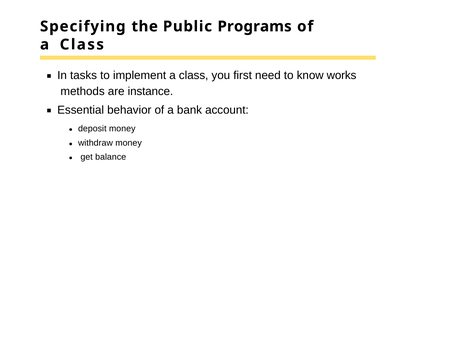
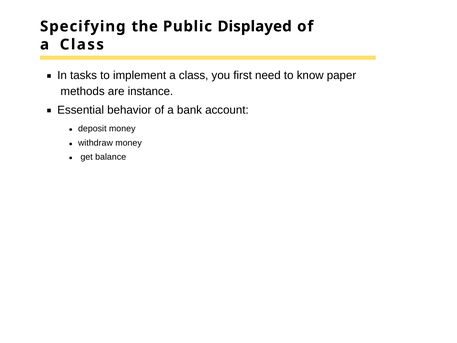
Programs: Programs -> Displayed (255, 26)
works: works -> paper (341, 75)
